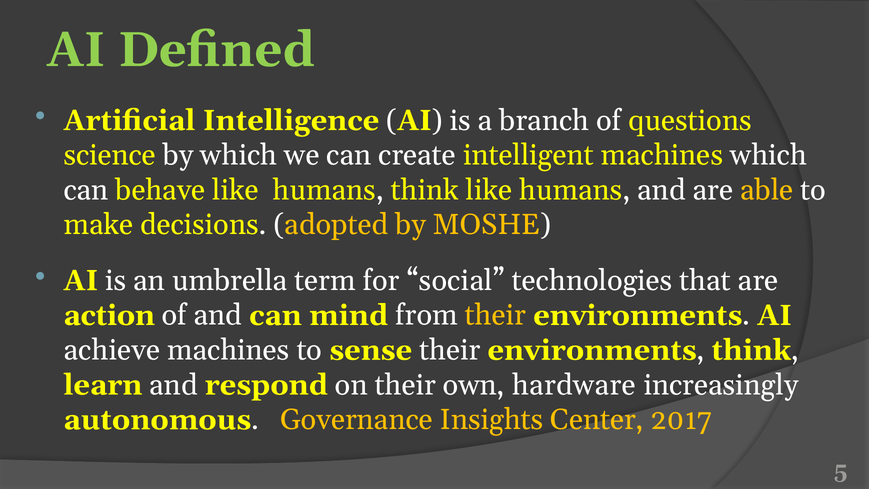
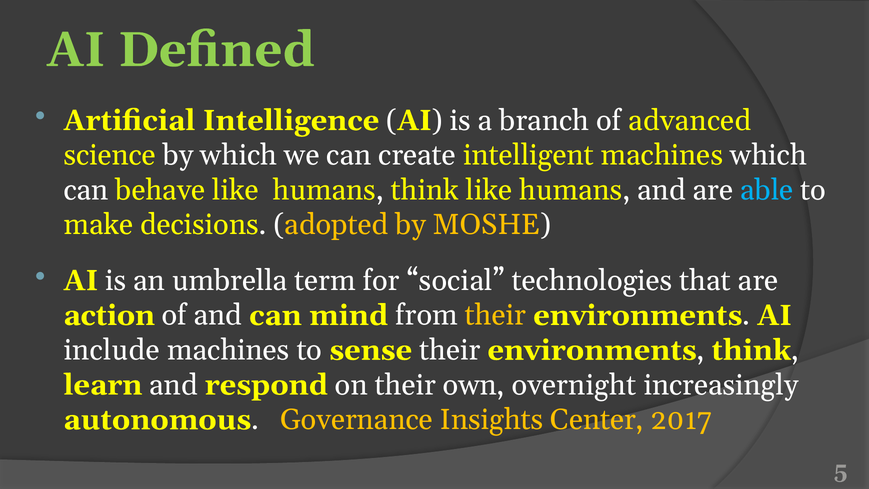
questions: questions -> advanced (690, 120)
able colour: yellow -> light blue (767, 190)
achieve: achieve -> include (112, 350)
hardware: hardware -> overnight (574, 385)
